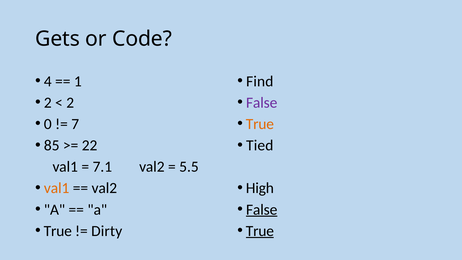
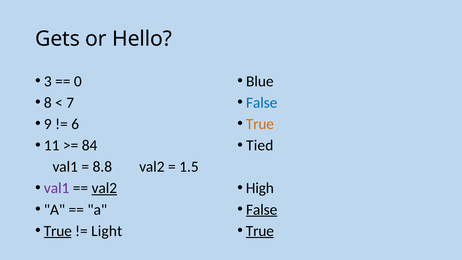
Code: Code -> Hello (142, 39)
4: 4 -> 3 (48, 81)
1: 1 -> 0 (78, 81)
Find: Find -> Blue (260, 81)
2: 2 -> 8 (48, 103)
2: 2 -> 7 (70, 103)
False colour: purple -> blue (262, 103)
0: 0 -> 9 (48, 124)
7: 7 -> 6 (75, 124)
85: 85 -> 11 (52, 145)
22: 22 -> 84 (90, 145)
7.1: 7.1 -> 8.8 (102, 167)
5.5: 5.5 -> 1.5 (189, 167)
val1 colour: orange -> purple (57, 188)
val2 underline: none -> present (104, 188)
True underline: none -> present (58, 231)
Dirty: Dirty -> Light (107, 231)
